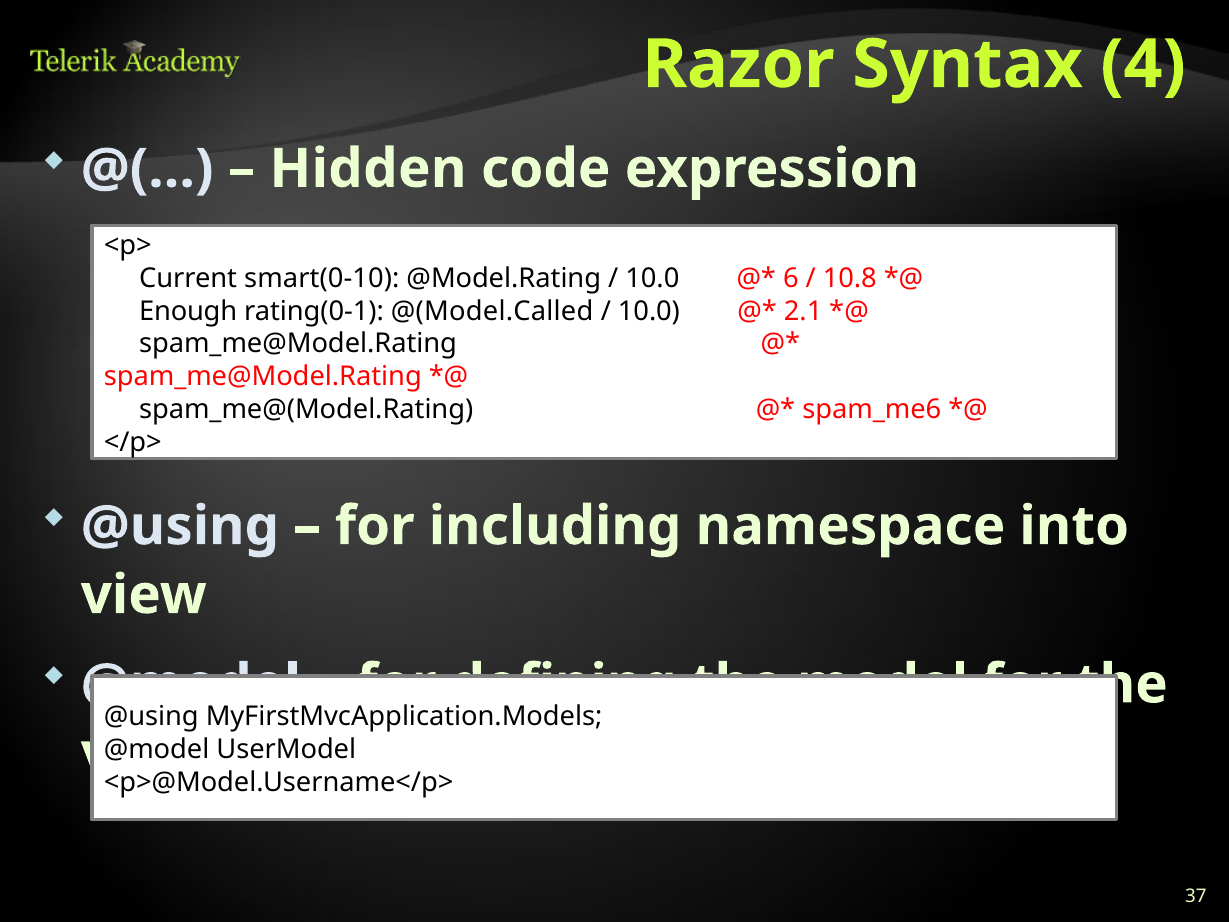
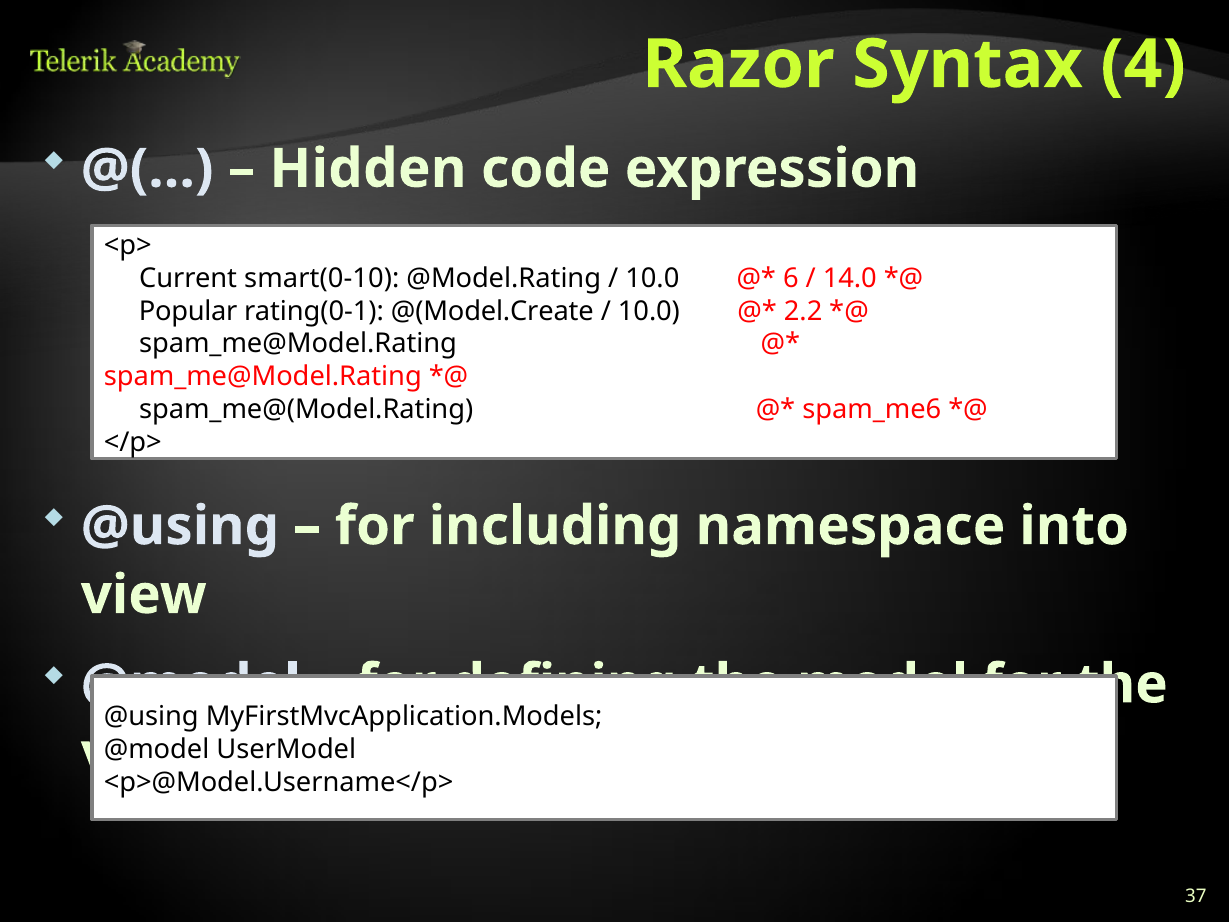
10.8: 10.8 -> 14.0 (850, 278)
Enough: Enough -> Popular (188, 311)
@(Model.Called: @(Model.Called -> @(Model.Create (492, 311)
2.1: 2.1 -> 2.2 (803, 311)
